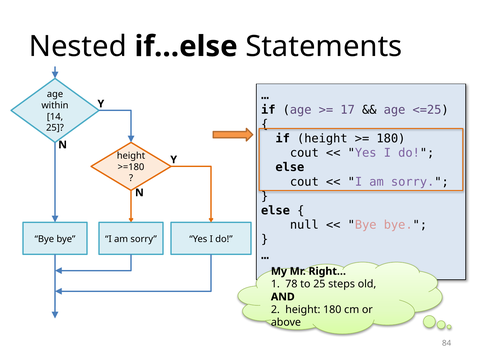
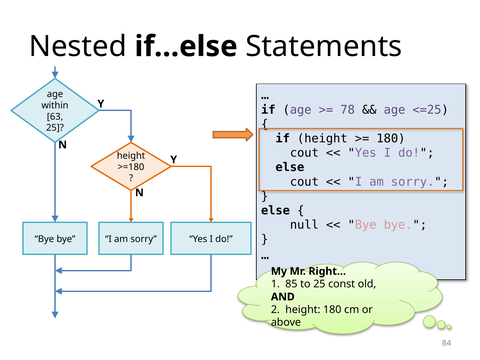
17: 17 -> 78 (348, 110)
14: 14 -> 63 (55, 117)
78: 78 -> 85 (291, 284)
steps: steps -> const (342, 284)
